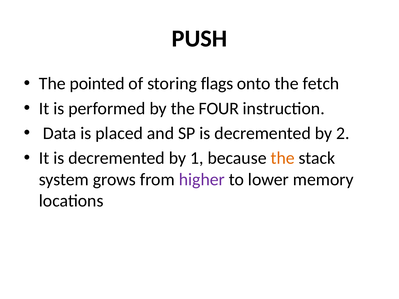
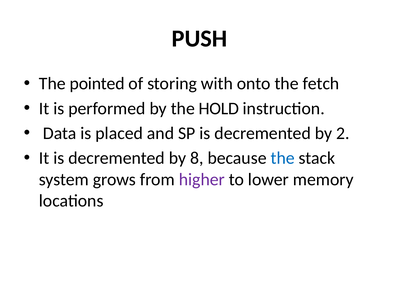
flags: flags -> with (217, 84)
FOUR: FOUR -> HOLD (219, 109)
1: 1 -> 8 (197, 158)
the colour: orange -> blue (283, 158)
